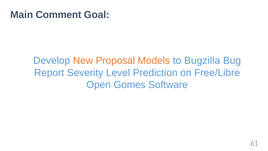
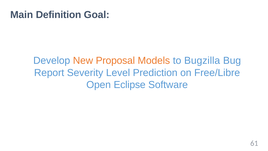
Comment: Comment -> Definition (58, 15)
Gomes: Gomes -> Eclipse (130, 85)
